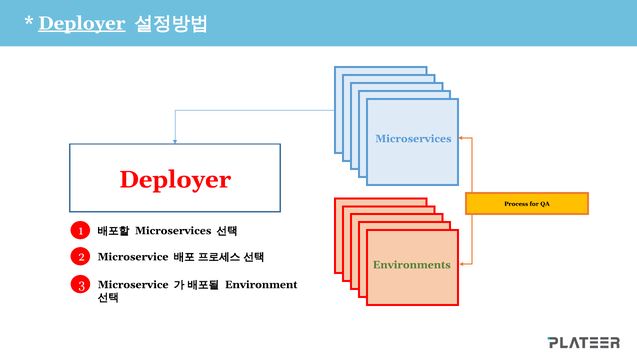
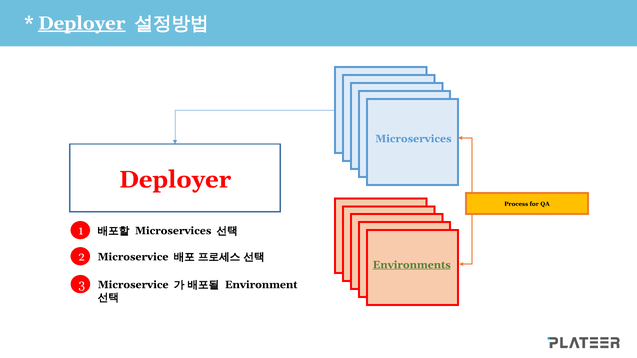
Environments underline: none -> present (412, 265)
